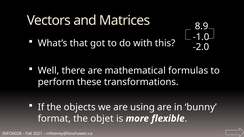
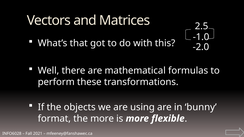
8.9: 8.9 -> 2.5 (202, 26)
the objet: objet -> more (102, 119)
